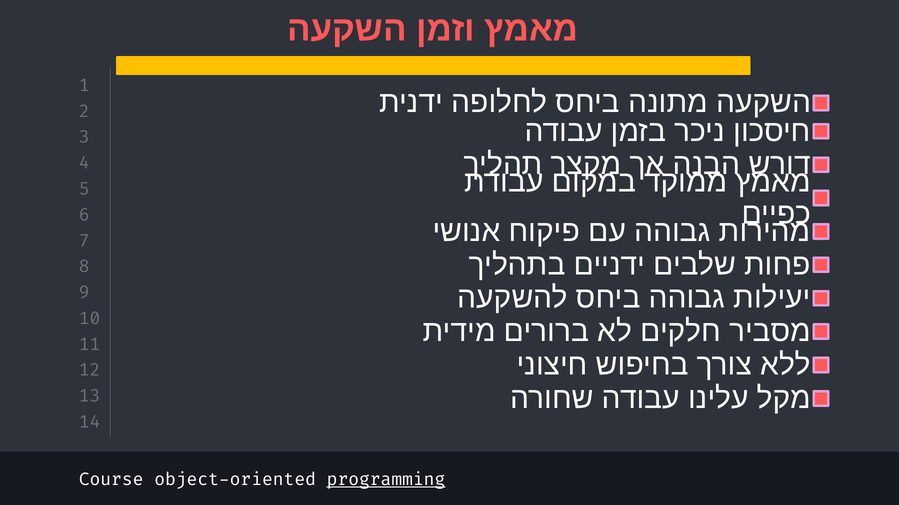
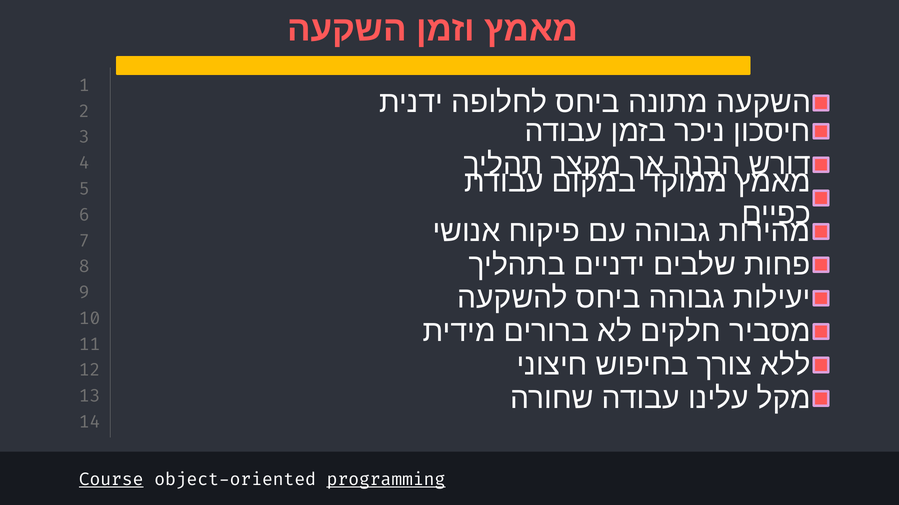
Course underline: none -> present (111, 480)
